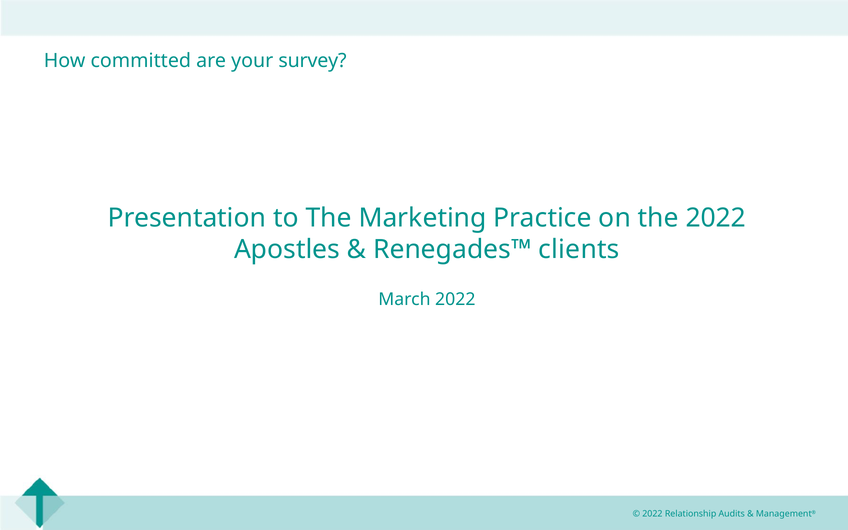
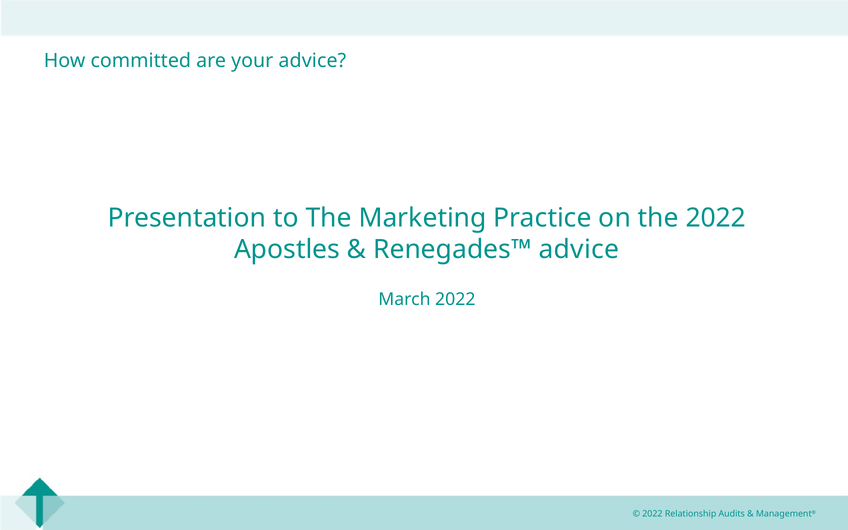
your survey: survey -> advice (312, 61)
Renegades™ clients: clients -> advice (579, 250)
